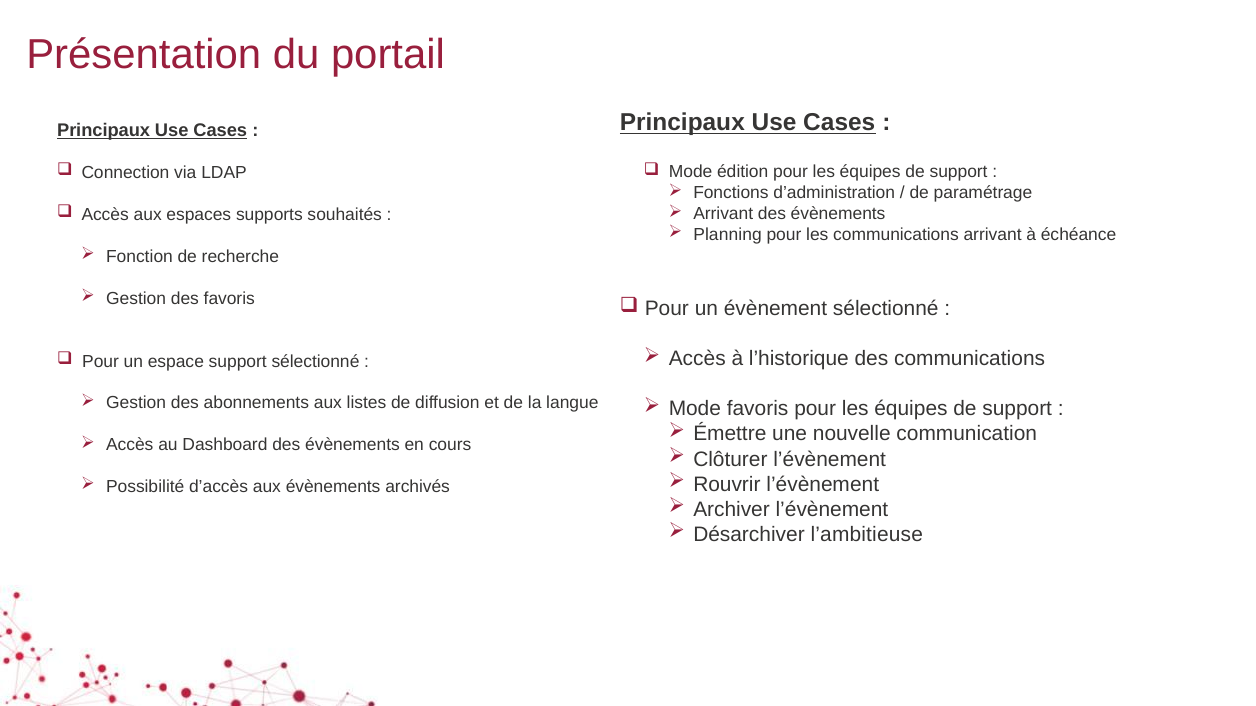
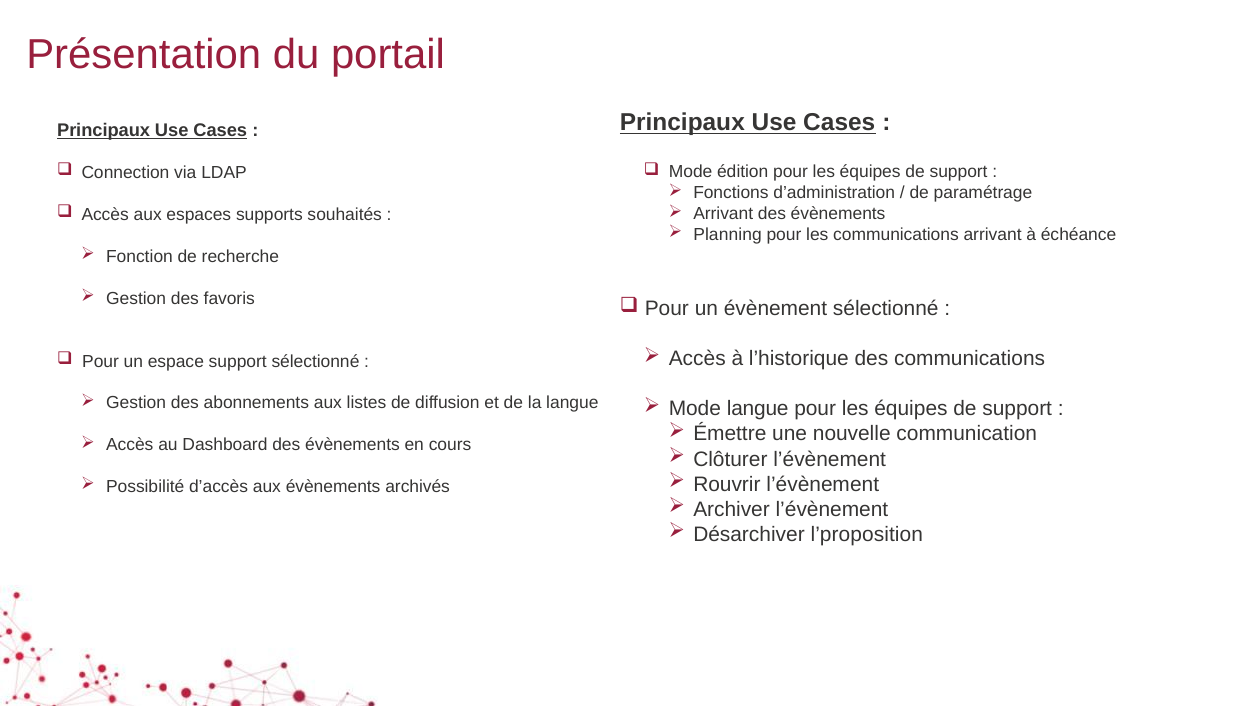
Mode favoris: favoris -> langue (758, 409)
l’ambitieuse: l’ambitieuse -> l’proposition (867, 535)
